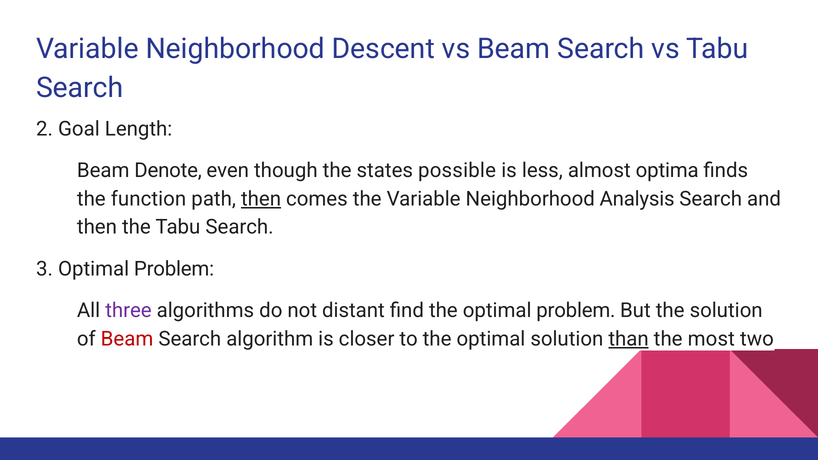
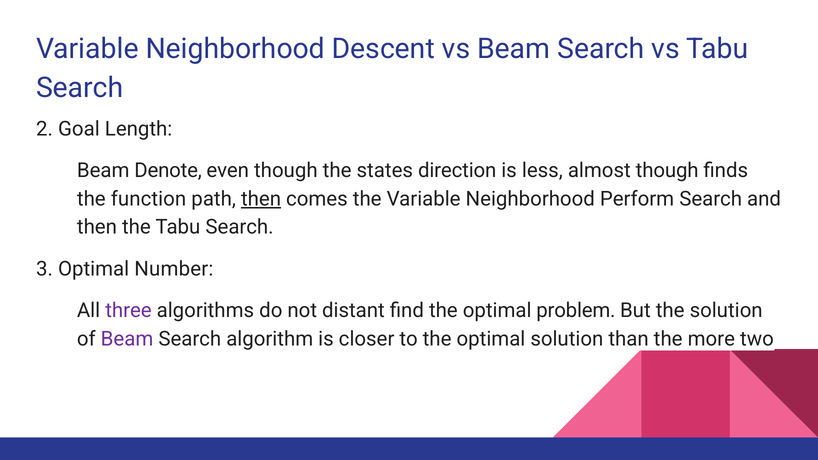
possible: possible -> direction (457, 171)
almost optima: optima -> though (667, 171)
Analysis: Analysis -> Perform (637, 199)
3 Optimal Problem: Problem -> Number (174, 269)
Beam colour: red -> purple (127, 339)
than underline: present -> none (629, 339)
most: most -> more (711, 339)
